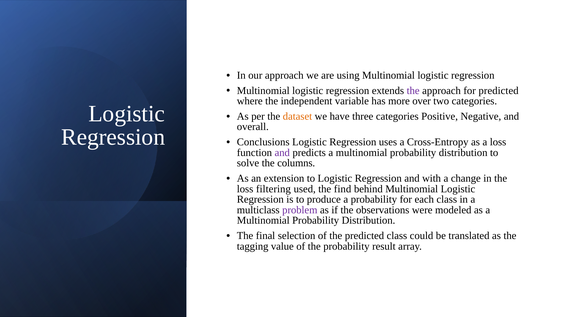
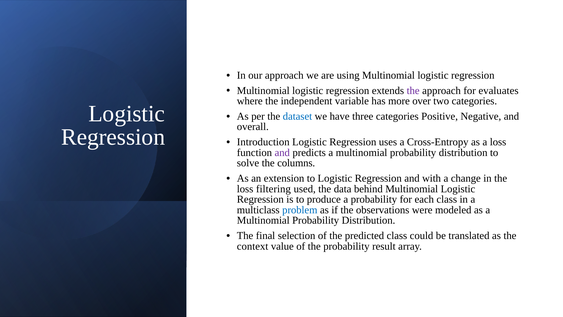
for predicted: predicted -> evaluates (499, 90)
dataset colour: orange -> blue (297, 116)
Conclusions: Conclusions -> Introduction (263, 142)
find: find -> data (343, 189)
problem colour: purple -> blue (300, 210)
tagging: tagging -> context (253, 246)
